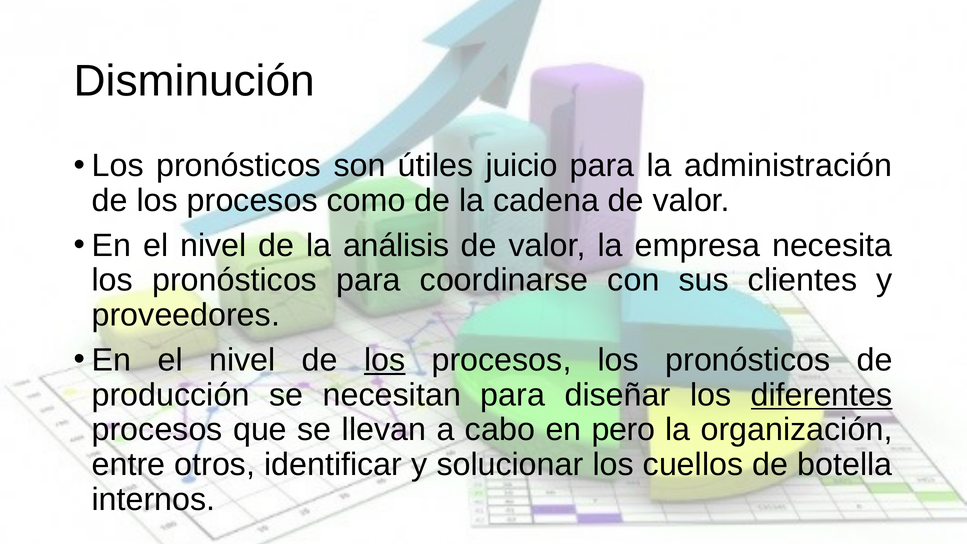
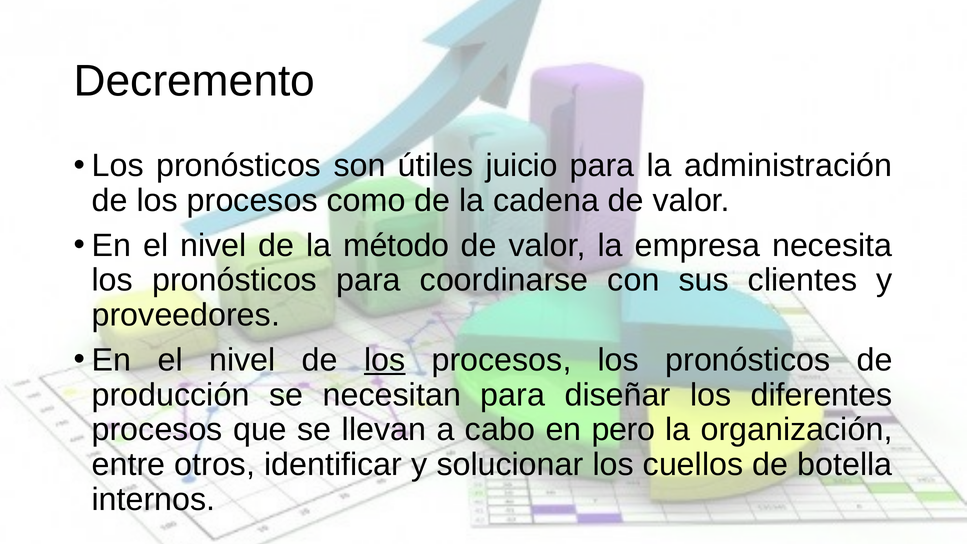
Disminución: Disminución -> Decremento (194, 81)
análisis: análisis -> método (396, 245)
diferentes underline: present -> none (822, 395)
